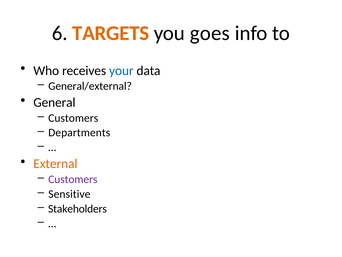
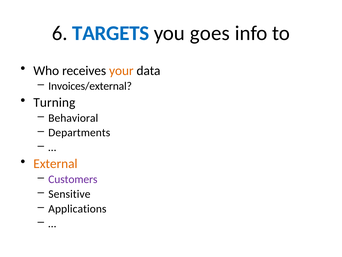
TARGETS colour: orange -> blue (111, 33)
your colour: blue -> orange (121, 70)
General/external: General/external -> Invoices/external (90, 86)
General: General -> Turning (54, 102)
Customers: Customers -> Behavioral (73, 118)
Stakeholders: Stakeholders -> Applications (77, 208)
